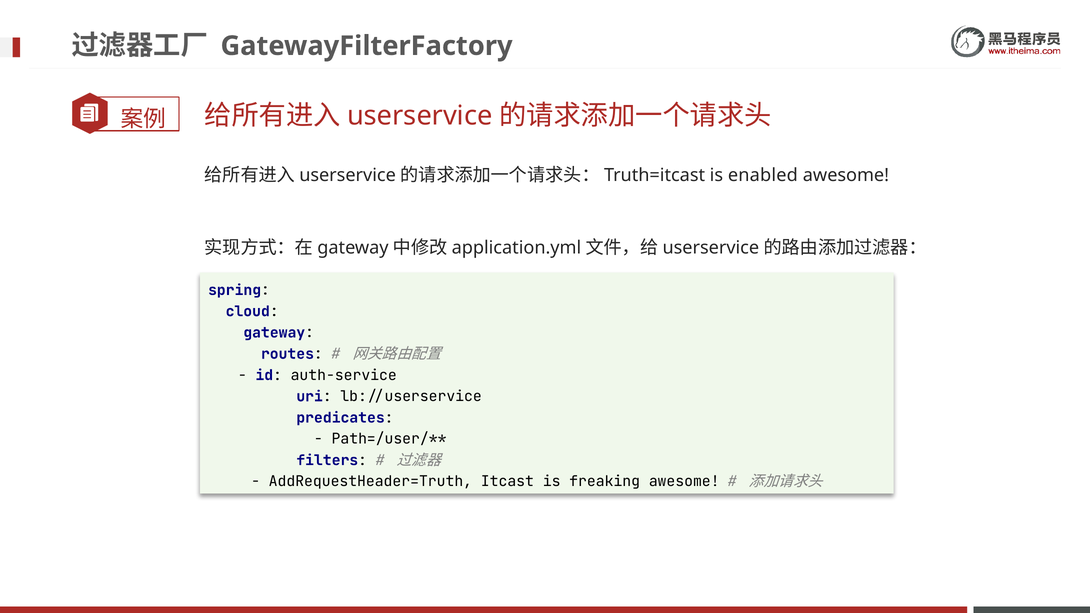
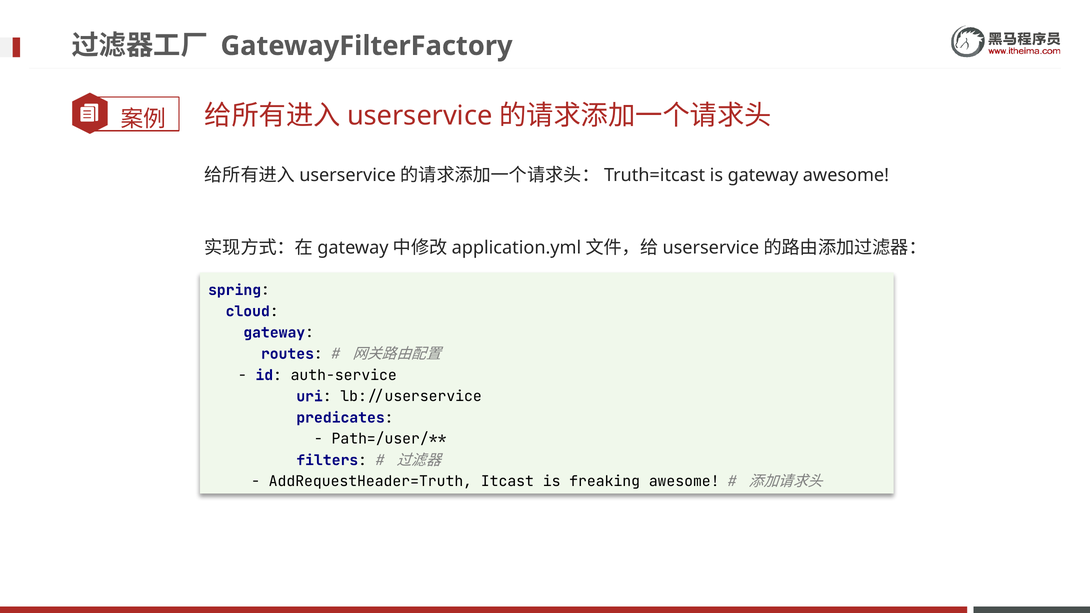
is enabled: enabled -> gateway (763, 175)
